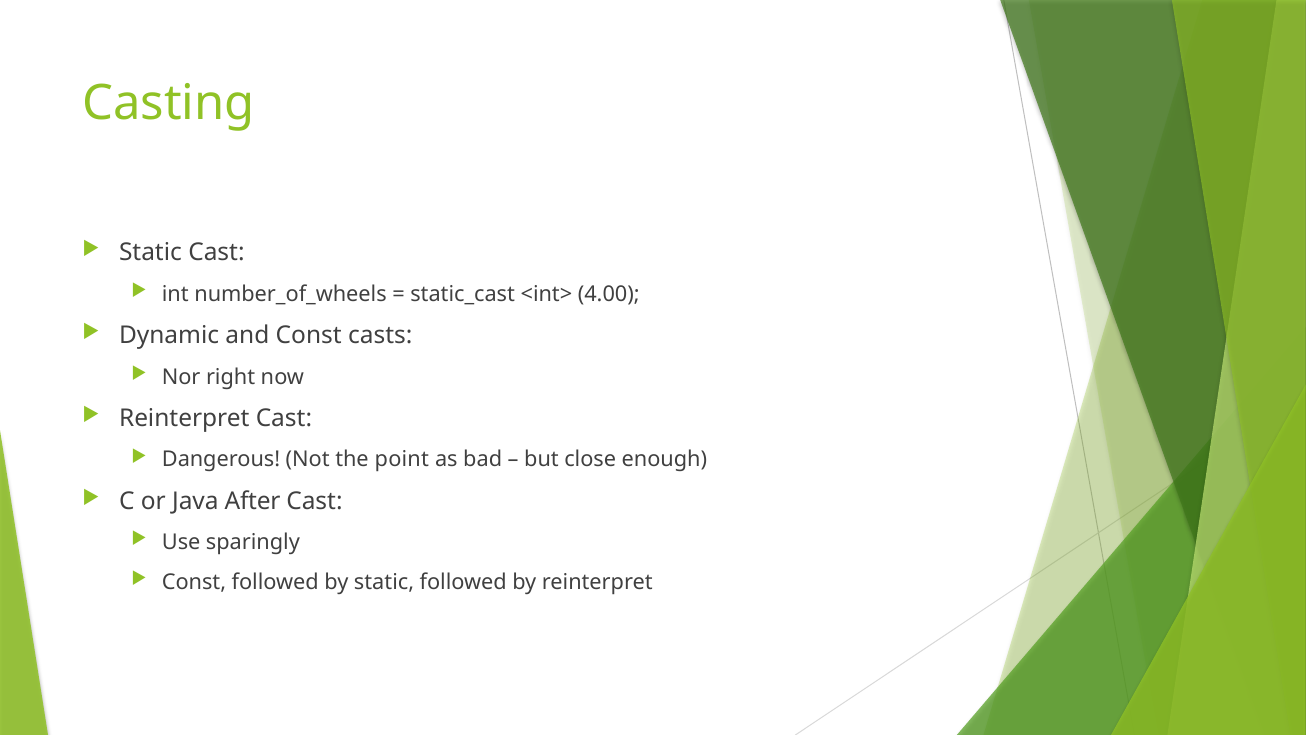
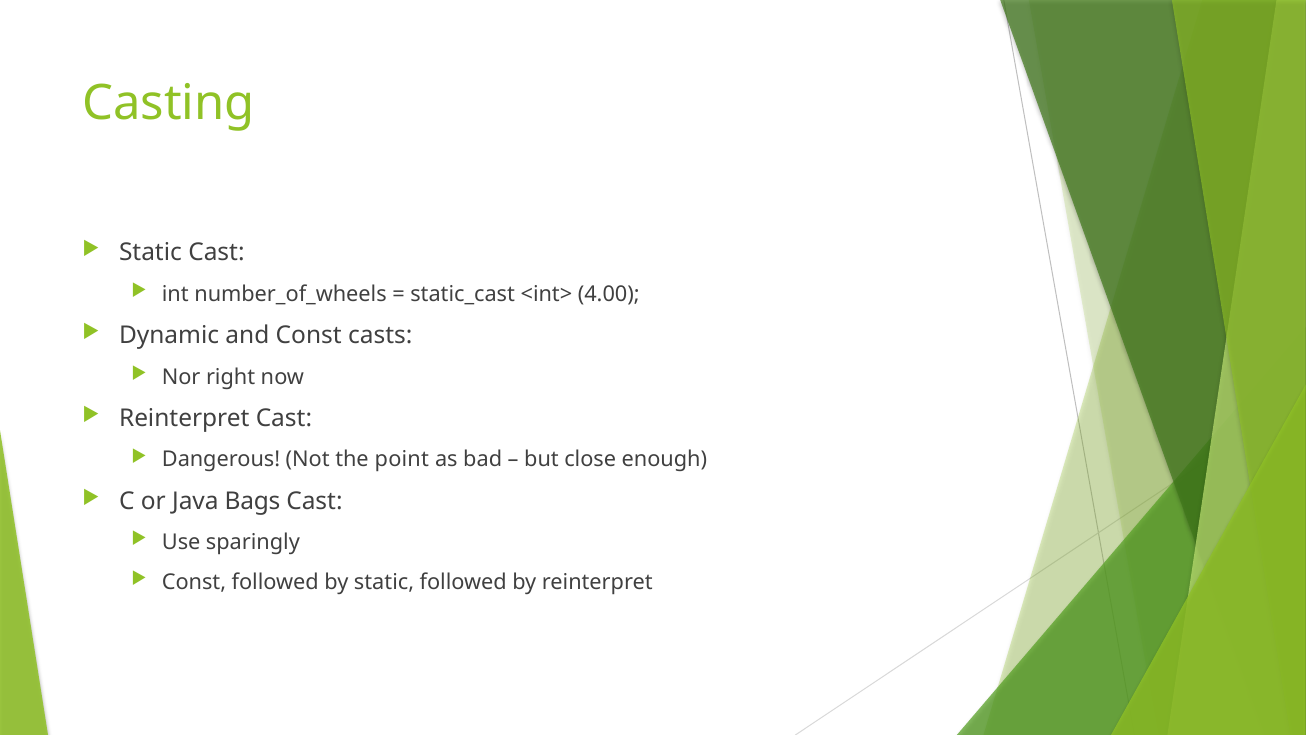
After: After -> Bags (253, 501)
